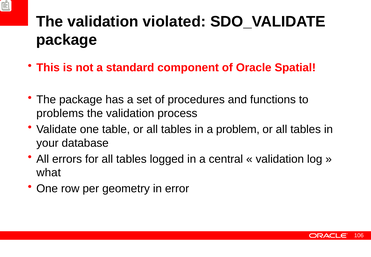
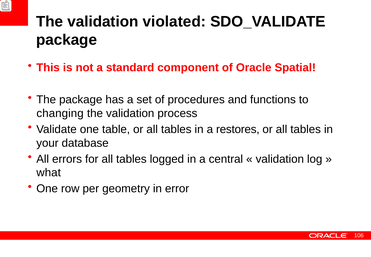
problems: problems -> changing (60, 113)
problem: problem -> restores (238, 129)
